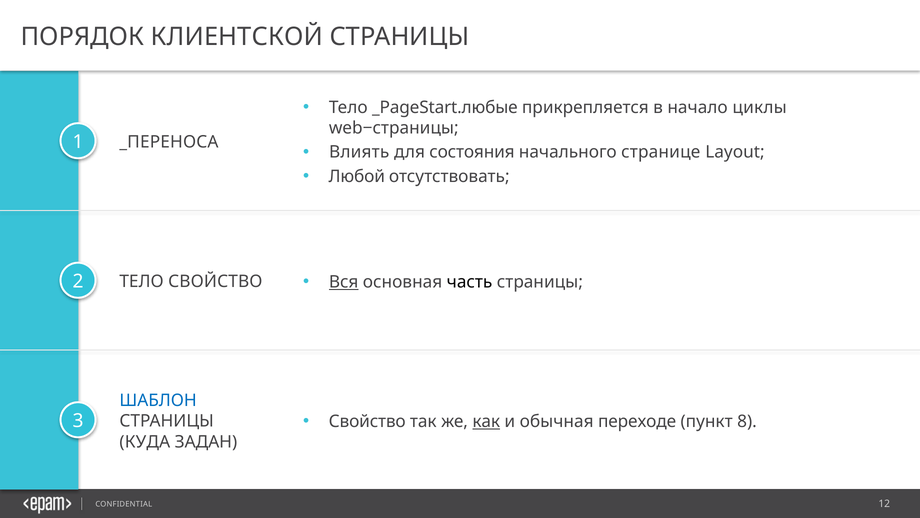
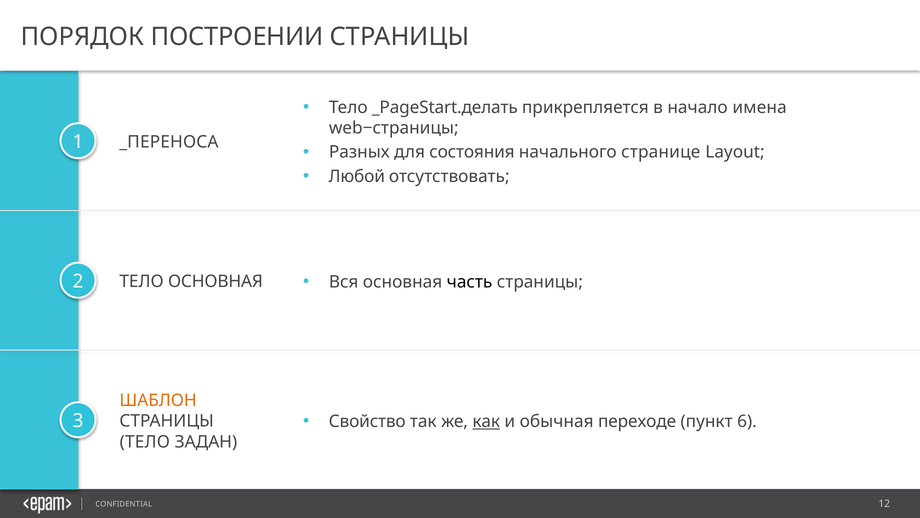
КЛИЕНТСКОЙ: КЛИЕНТСКОЙ -> ПОСТРОЕНИИ (237, 37)
_PageStart.любые: _PageStart.любые -> _PageStart.делать (445, 107)
циклы: циклы -> имена (760, 107)
Влиять: Влиять -> Разных (359, 152)
ТЕЛО СВОЙСТВО: СВОЙСТВО -> ОСНОВНАЯ (215, 281)
Вся underline: present -> none (344, 282)
ШАБЛОН colour: blue -> orange (158, 400)
8: 8 -> 6 (747, 421)
КУДА: КУДА -> ТЕЛО (145, 441)
